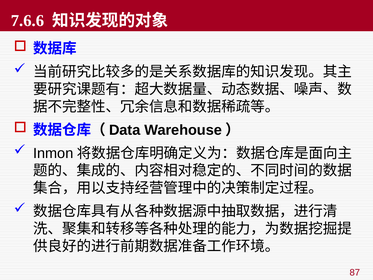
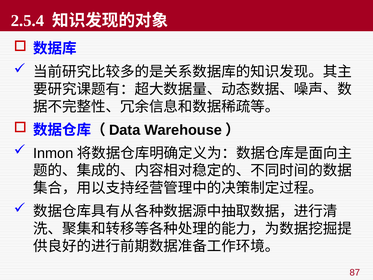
7.6.6: 7.6.6 -> 2.5.4 (27, 21)
